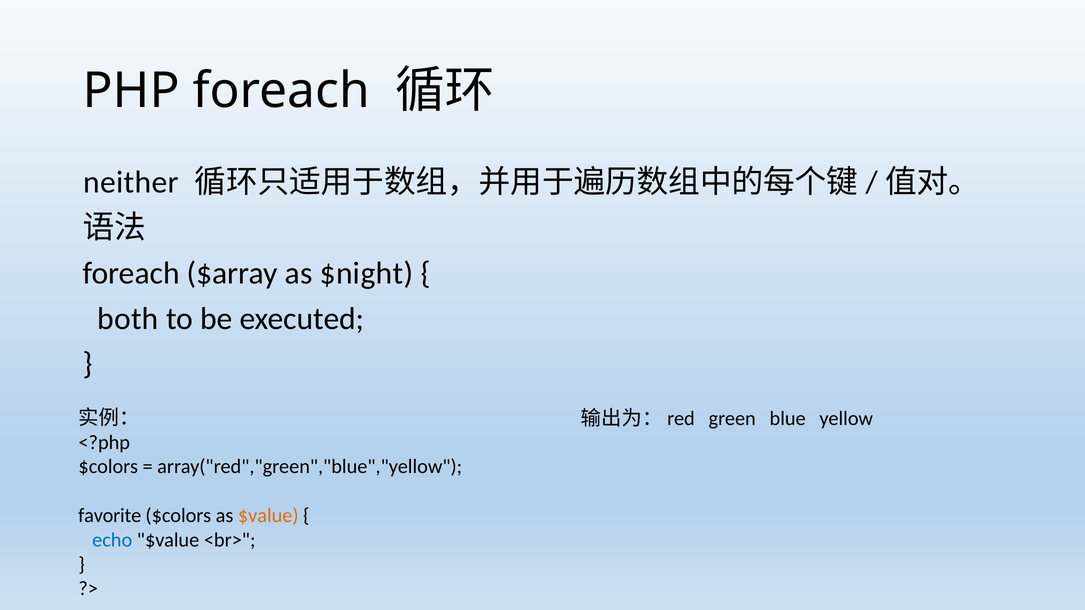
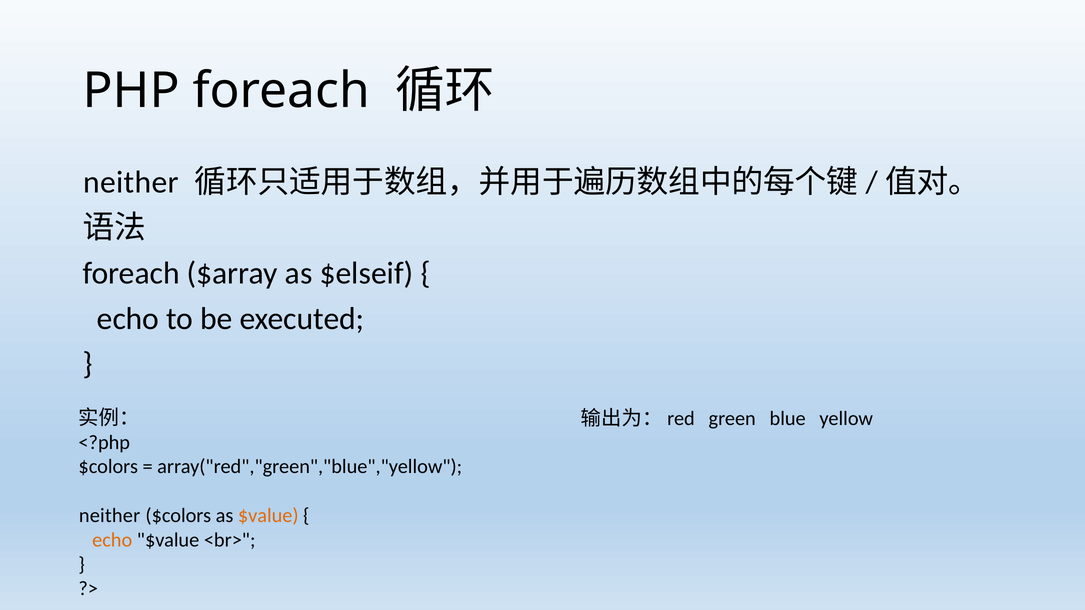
$night: $night -> $elseif (367, 273)
both: both -> echo (128, 319)
favorite: favorite -> neither (110, 516)
echo colour: blue -> orange (112, 540)
